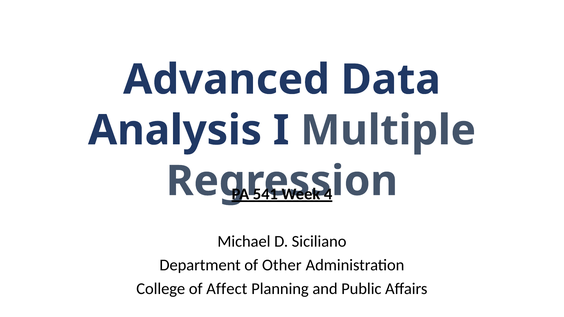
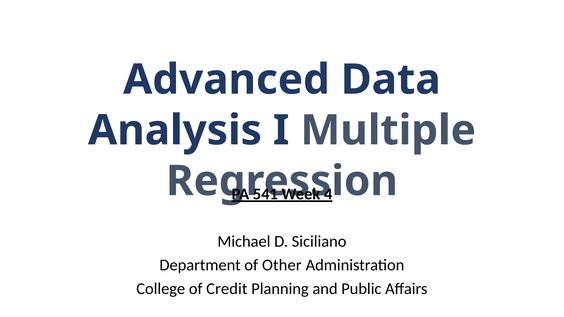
Affect: Affect -> Credit (227, 289)
